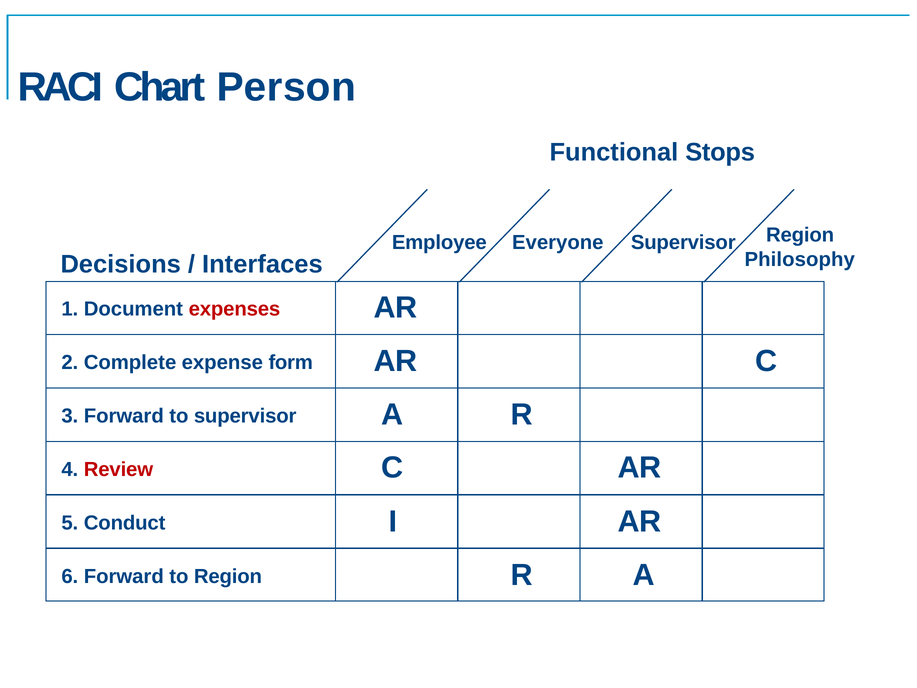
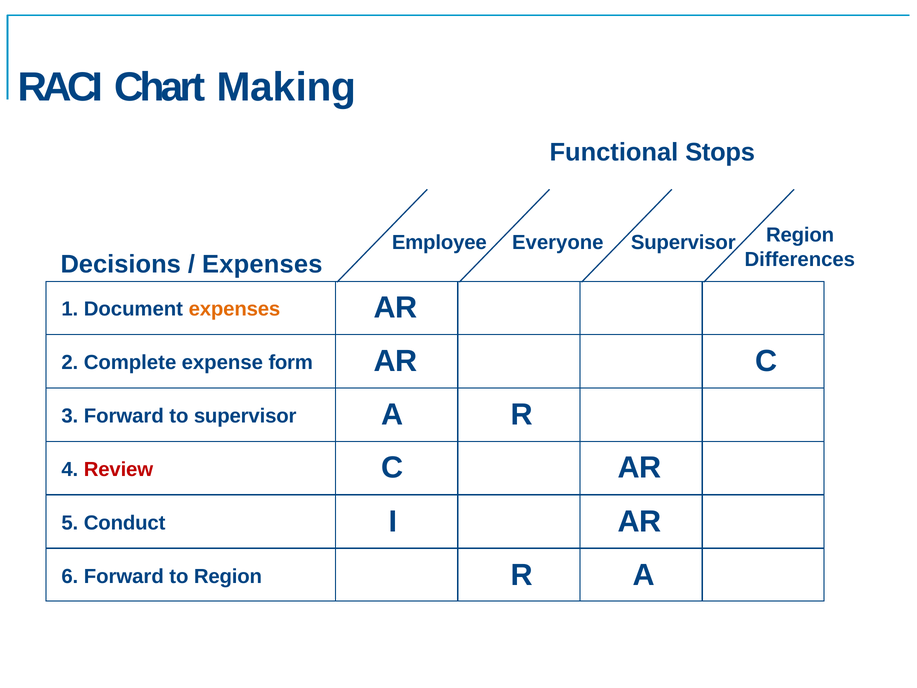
Person: Person -> Making (286, 87)
Philosophy: Philosophy -> Differences (800, 259)
Interfaces: Interfaces -> Expenses (262, 264)
expenses colour: red -> orange (234, 309)
